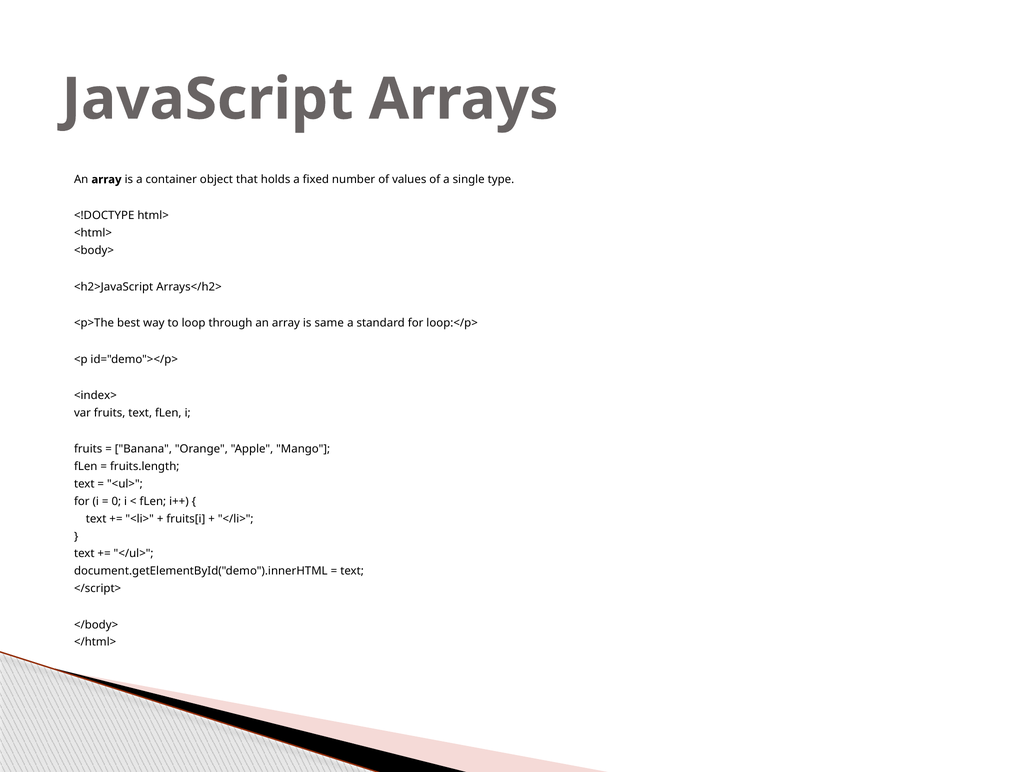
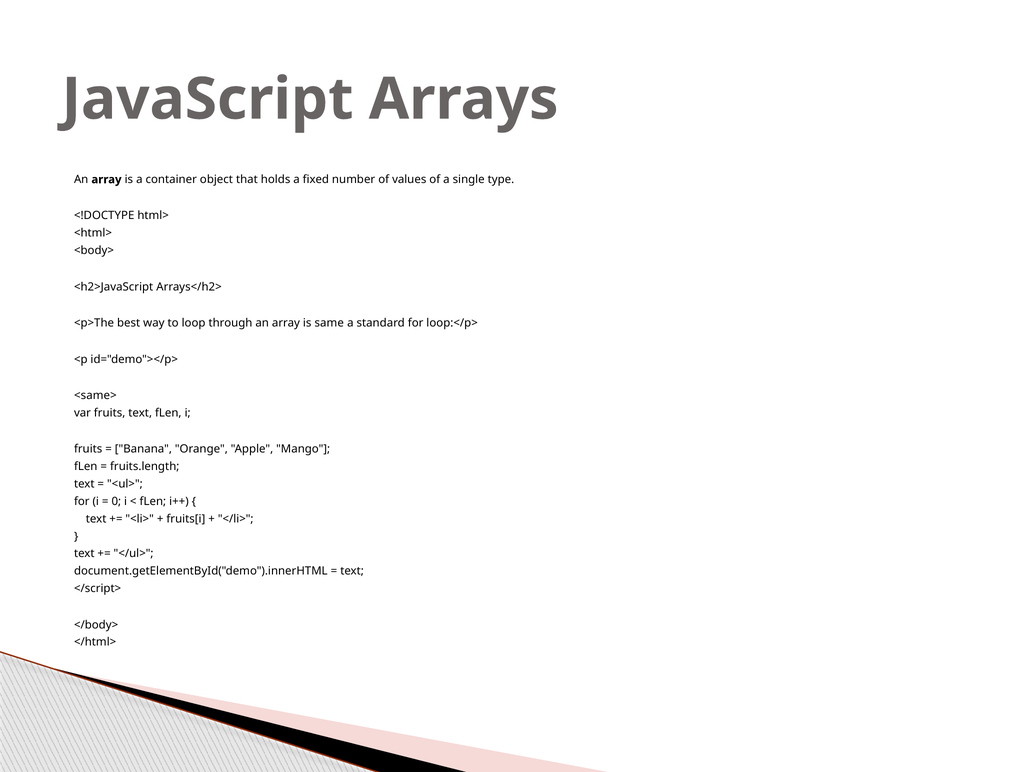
<index>: <index> -> <same> (95, 396)
